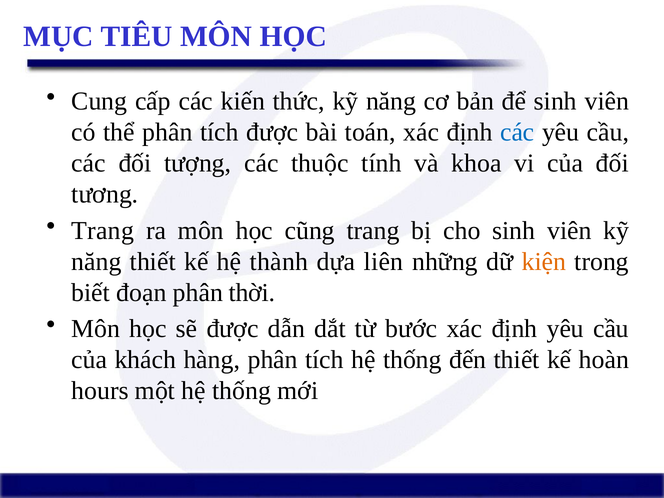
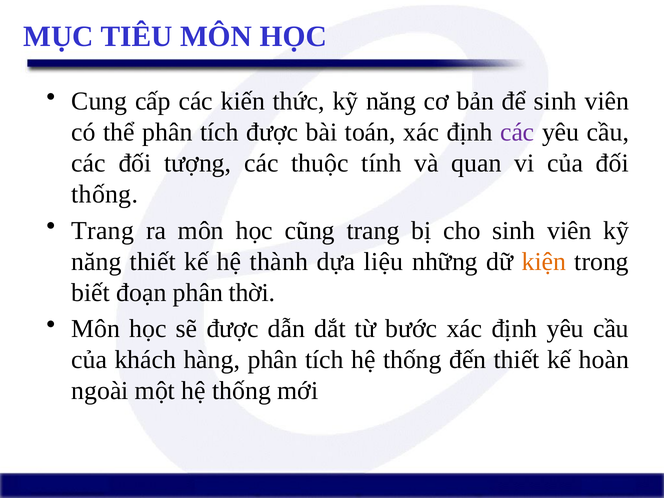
các colour: blue -> purple (517, 132)
khoa: khoa -> quan (477, 163)
tương: tương -> thống (105, 194)
liên: liên -> liệu (384, 262)
hours: hours -> ngoài (100, 391)
